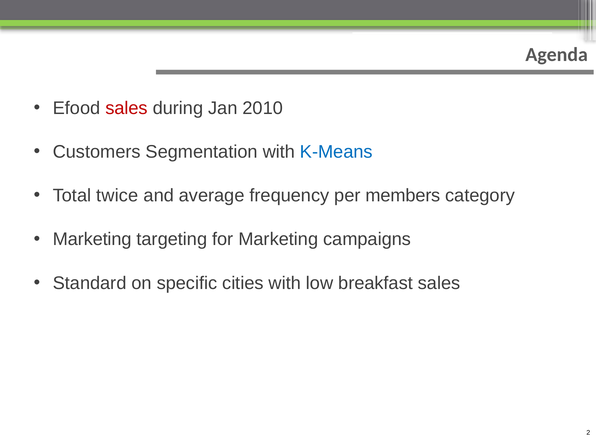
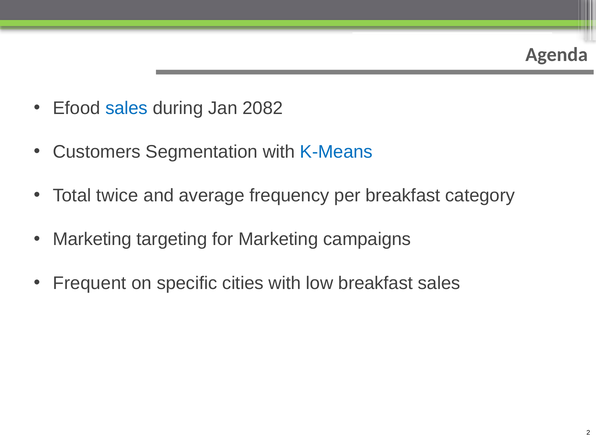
sales colour: red -> blue (127, 108)
2010: 2010 -> 2082 (263, 108)
per members: members -> breakfast (403, 196)
Standard: Standard -> Frequent (90, 283)
